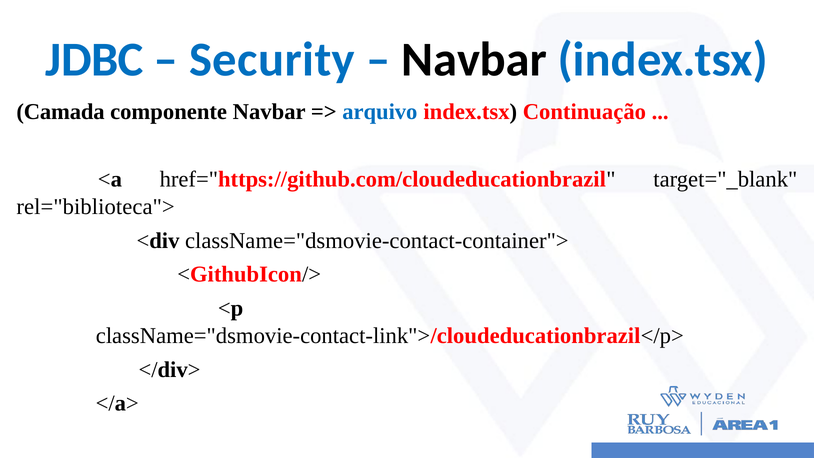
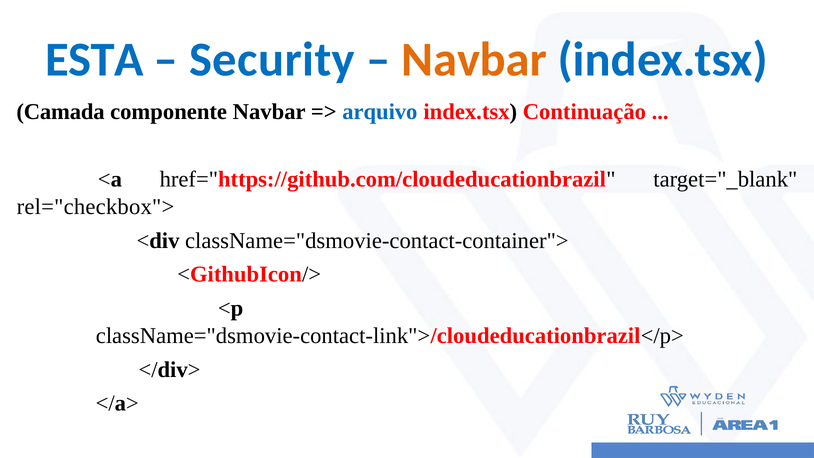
JDBC: JDBC -> ESTA (95, 60)
Navbar colour: black -> orange (474, 60)
rel="biblioteca">: rel="biblioteca"> -> rel="checkbox"> (96, 207)
